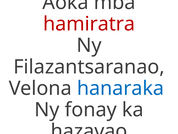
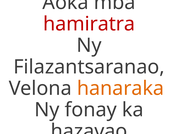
hanaraka colour: blue -> orange (120, 88)
